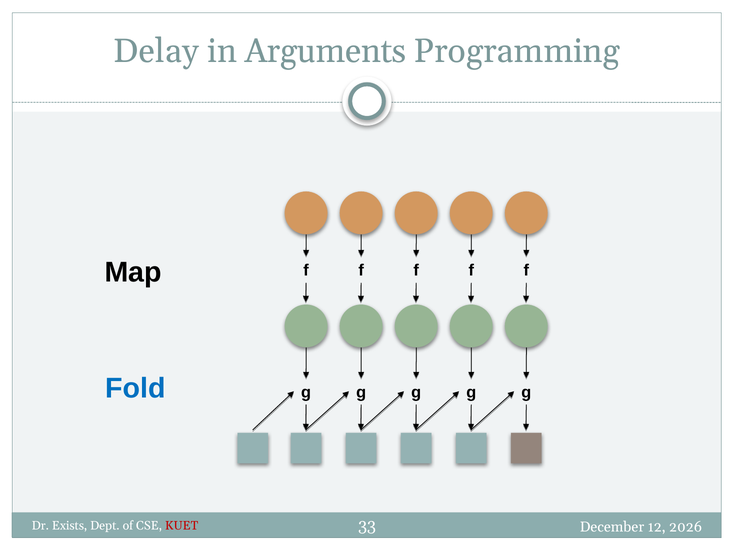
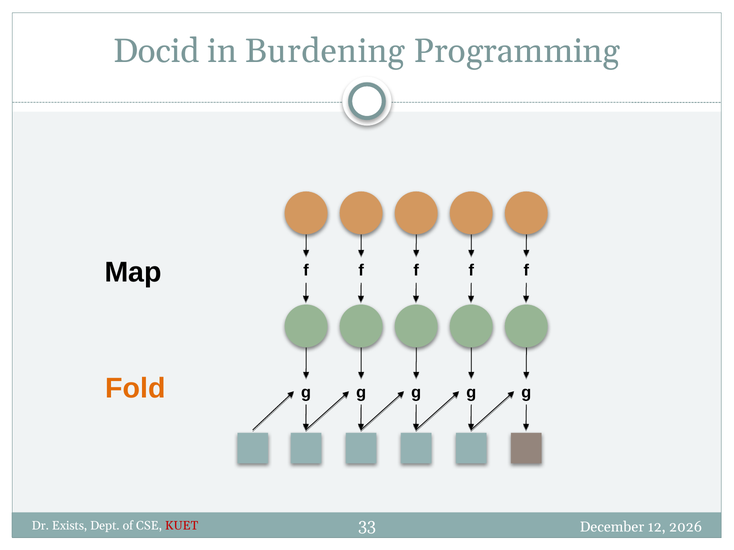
Delay: Delay -> Docid (156, 51)
Arguments: Arguments -> Burdening (325, 51)
Fold colour: blue -> orange (135, 389)
